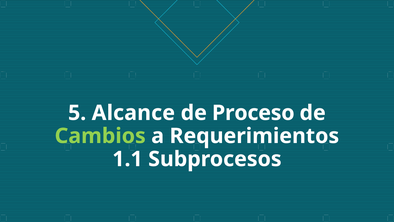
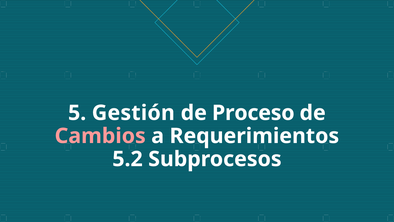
Alcance: Alcance -> Gestión (133, 113)
Cambios colour: light green -> pink (100, 136)
1.1: 1.1 -> 5.2 (128, 159)
